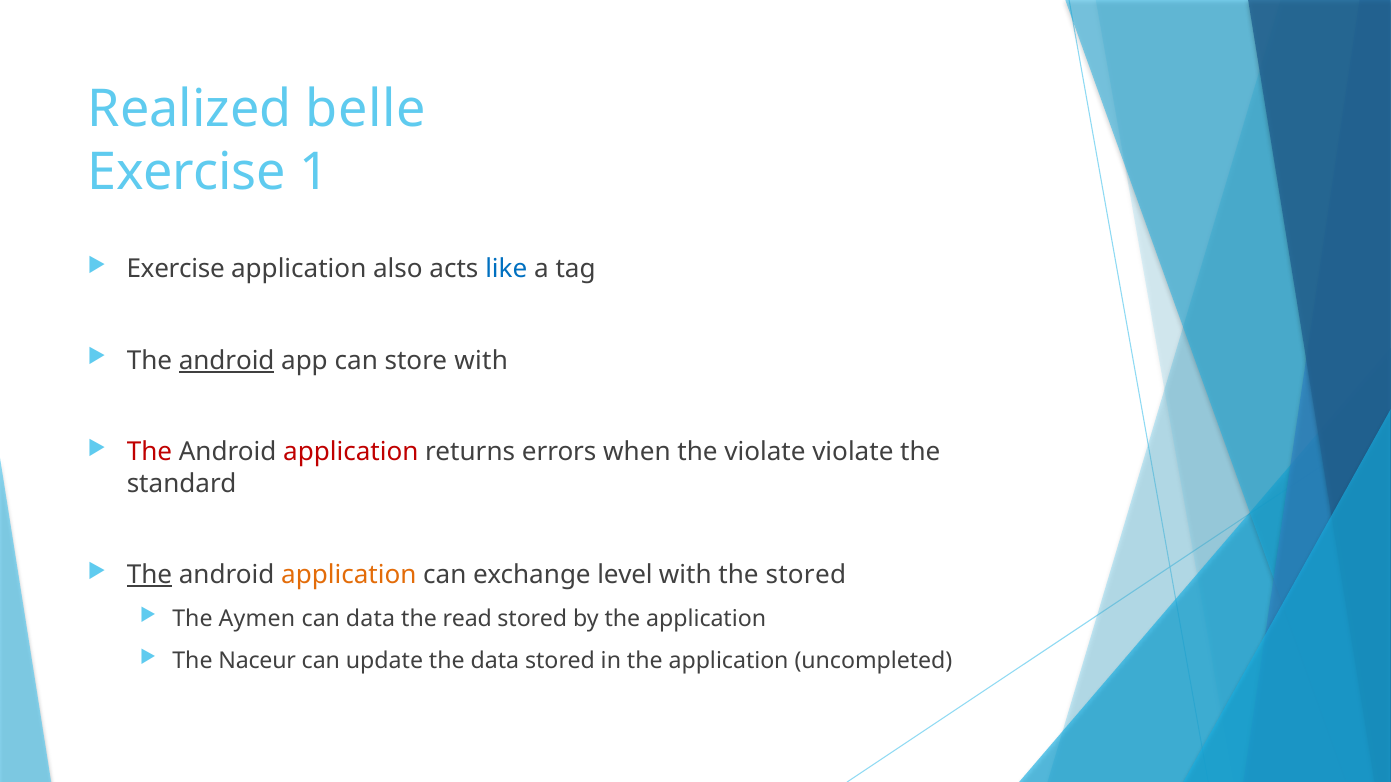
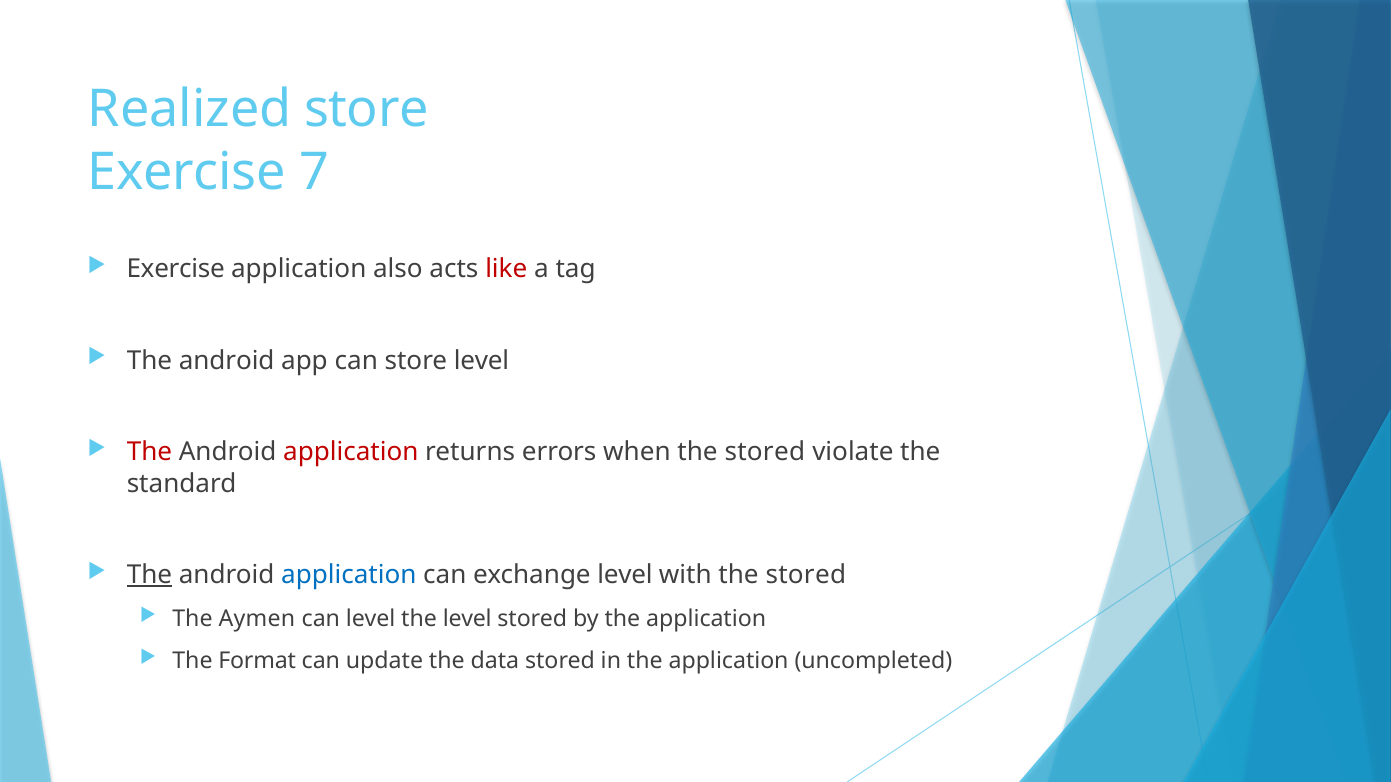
Realized belle: belle -> store (366, 110)
1: 1 -> 7 (314, 172)
like colour: blue -> red (506, 269)
android underline: present -> none (227, 361)
store with: with -> level (481, 361)
when the violate: violate -> stored (765, 452)
application colour: orange -> blue (349, 575)
can data: data -> level (371, 619)
the read: read -> level (467, 619)
Naceur: Naceur -> Format (257, 661)
